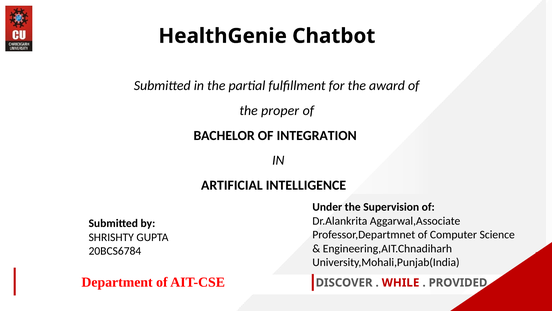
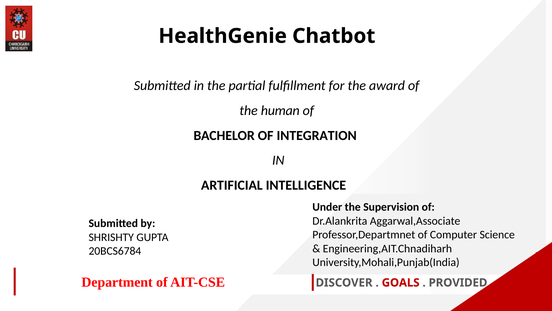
proper: proper -> human (280, 110)
WHILE: WHILE -> GOALS (401, 282)
